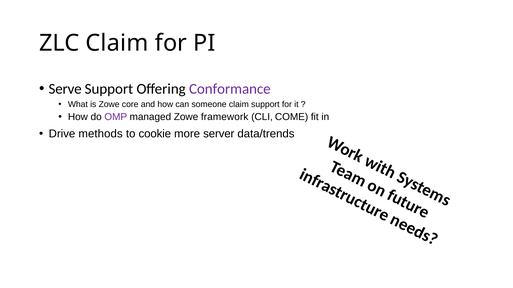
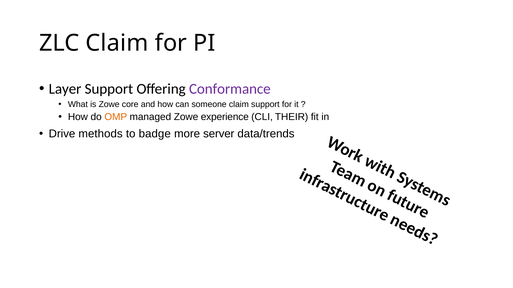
Serve: Serve -> Layer (65, 89)
OMP colour: purple -> orange (116, 117)
framework: framework -> experience (225, 117)
COME: COME -> THEIR (292, 117)
cookie: cookie -> badge (155, 134)
